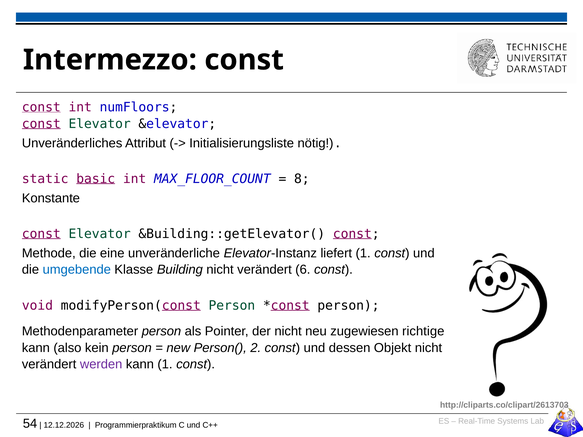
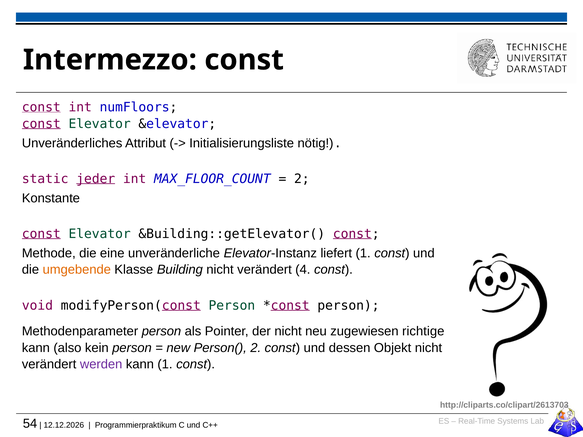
basic: basic -> jeder (96, 179)
8: 8 -> 2 (302, 179)
umgebende colour: blue -> orange (77, 270)
6: 6 -> 4 (303, 270)
